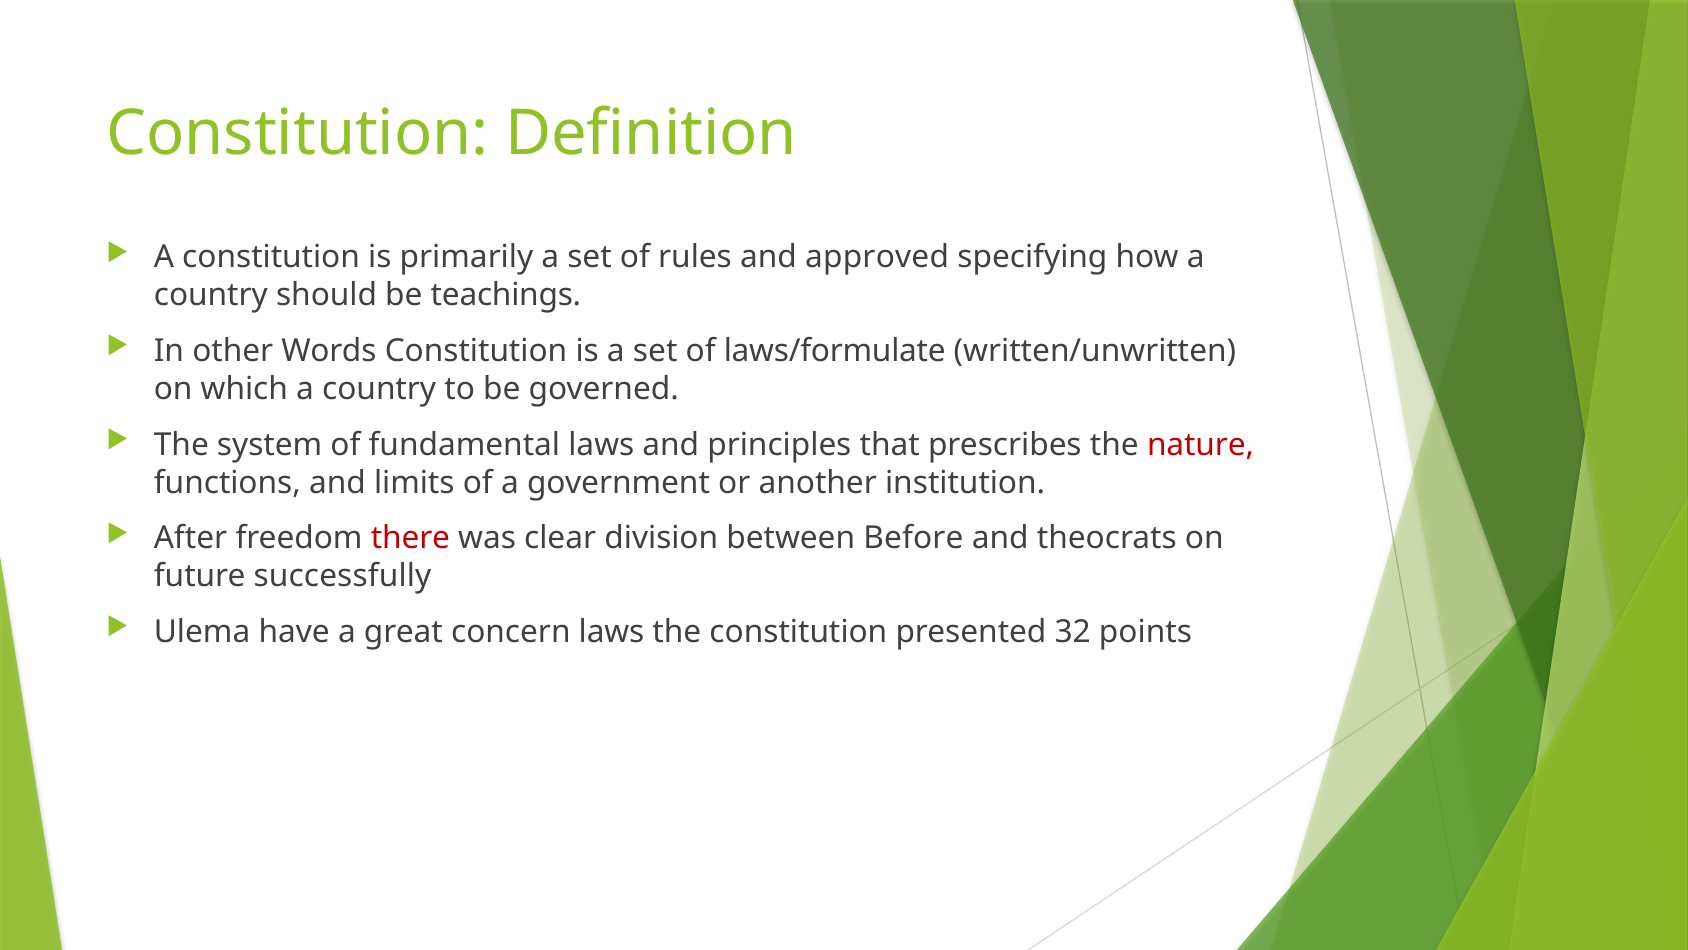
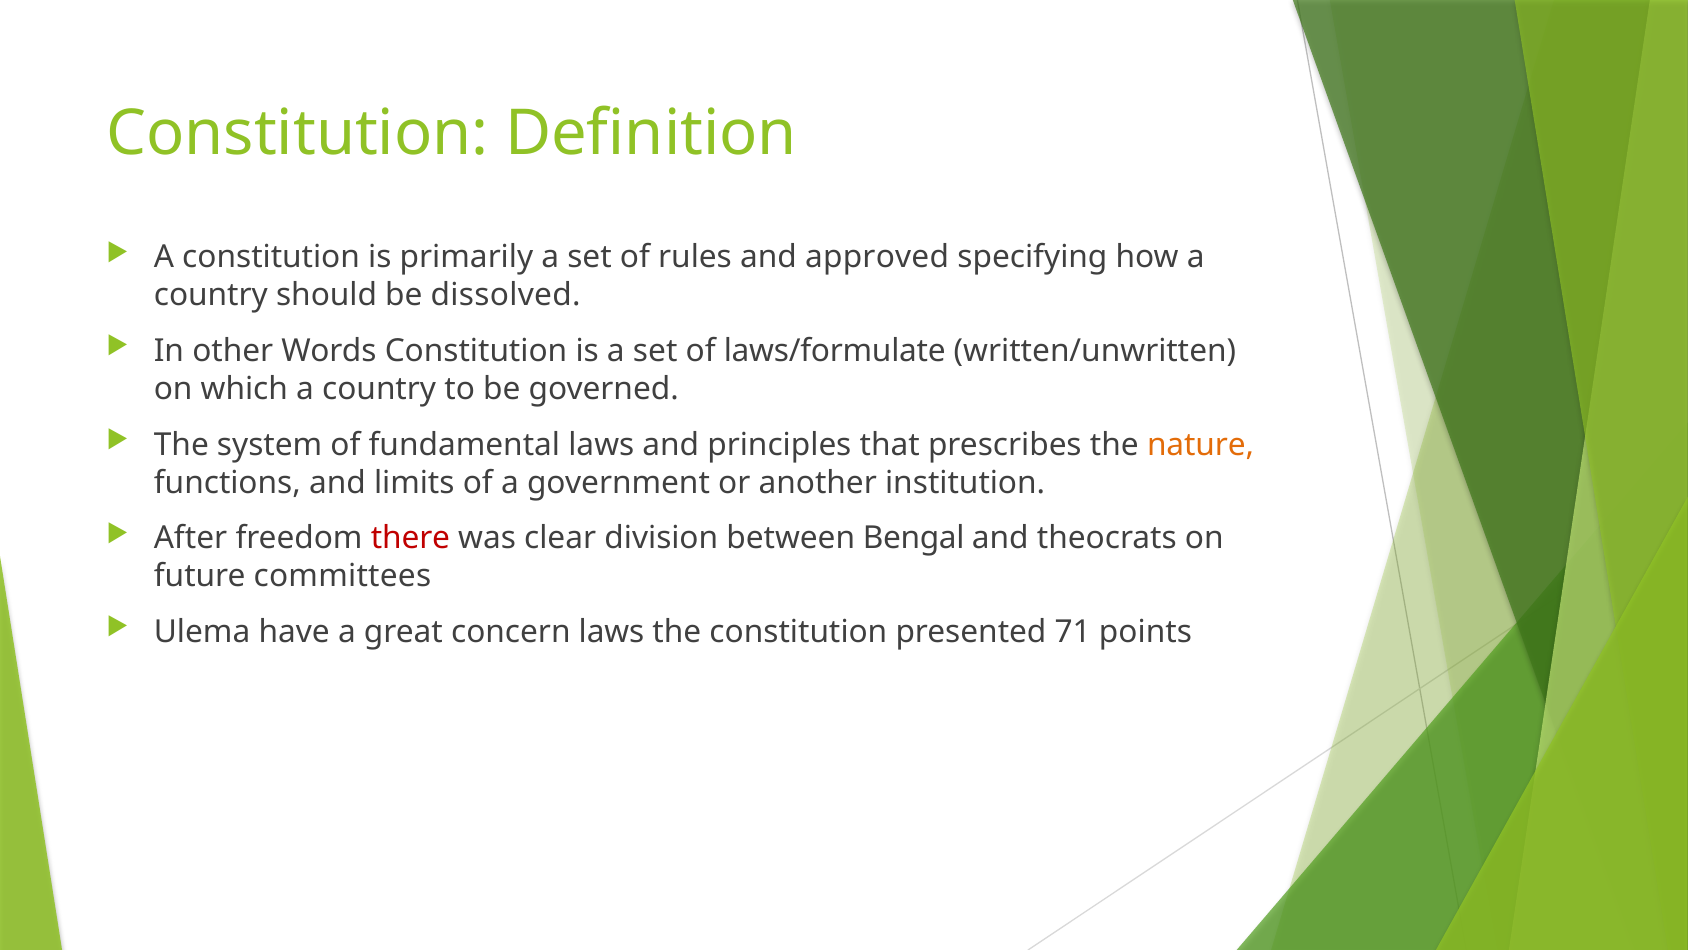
teachings: teachings -> dissolved (506, 295)
nature colour: red -> orange (1201, 444)
Before: Before -> Bengal (914, 538)
successfully: successfully -> committees (342, 576)
32: 32 -> 71 (1073, 632)
